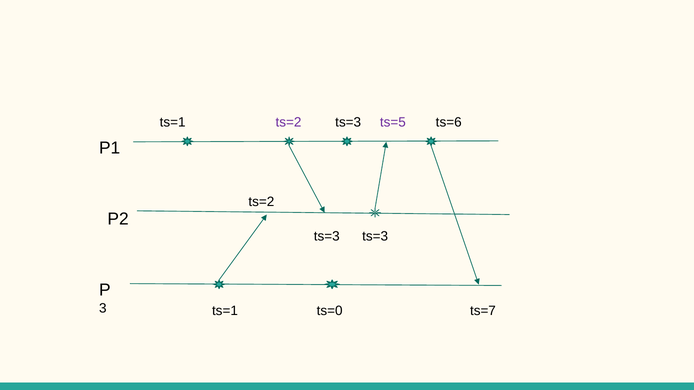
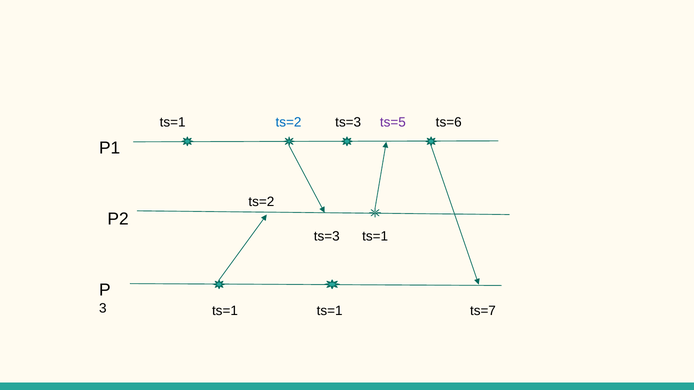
ts=2 colour: purple -> blue (288, 122)
ts=3 ts=3: ts=3 -> ts=1 (375, 236)
ts=0: ts=0 -> ts=1 (330, 311)
